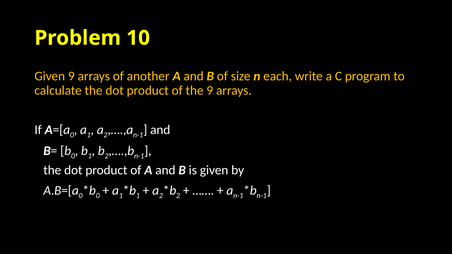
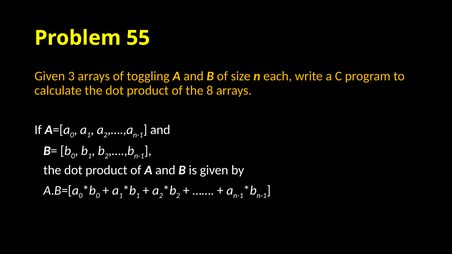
10: 10 -> 55 (138, 38)
Given 9: 9 -> 3 (71, 76)
another: another -> toggling (148, 76)
the 9: 9 -> 8 (210, 91)
